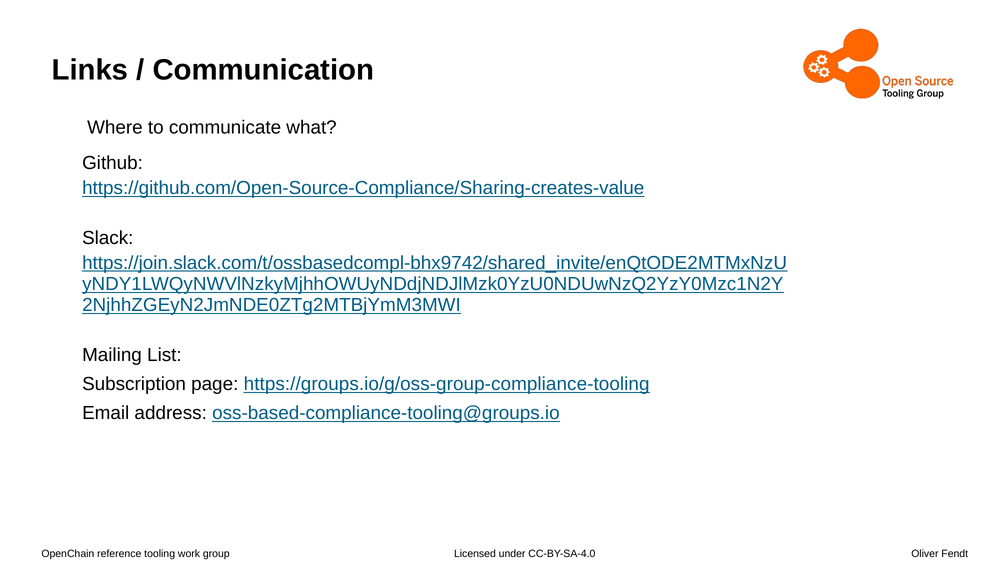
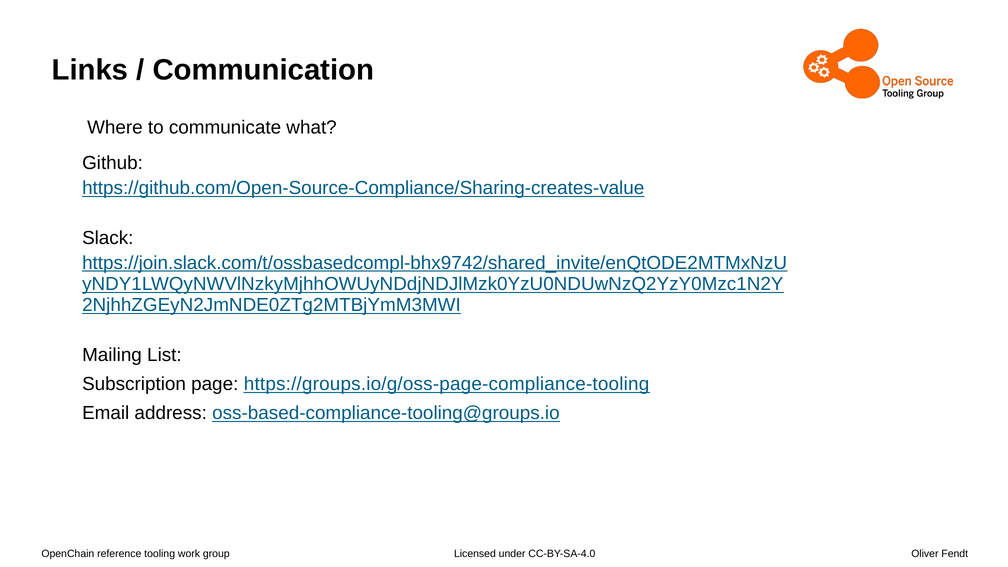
https://groups.io/g/oss-group-compliance-tooling: https://groups.io/g/oss-group-compliance-tooling -> https://groups.io/g/oss-page-compliance-tooling (447, 384)
